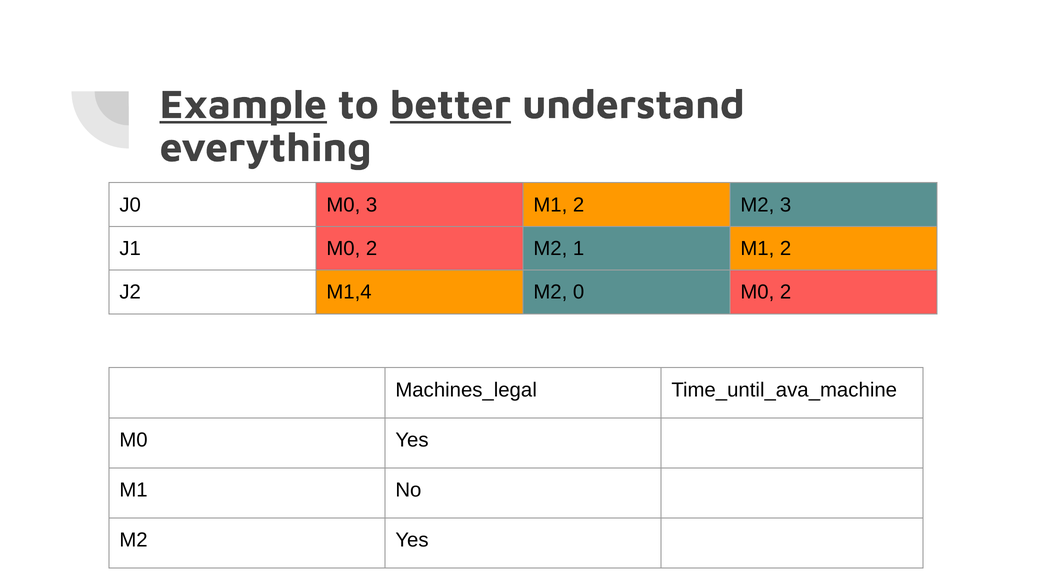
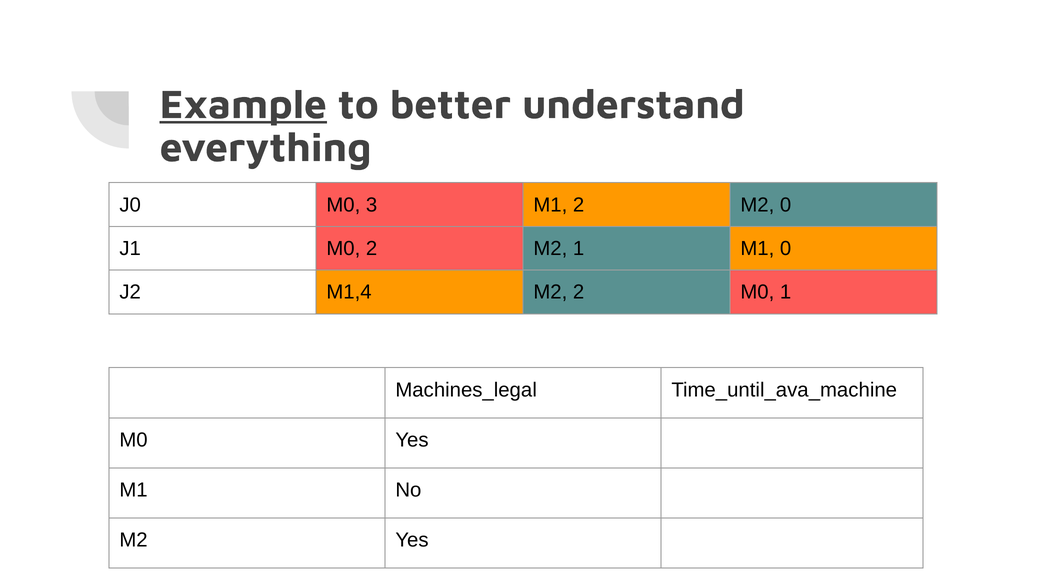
better underline: present -> none (450, 105)
M2 3: 3 -> 0 (786, 205)
1 M1 2: 2 -> 0 (786, 249)
M2 0: 0 -> 2 (579, 292)
2: 2 -> 1 (786, 292)
